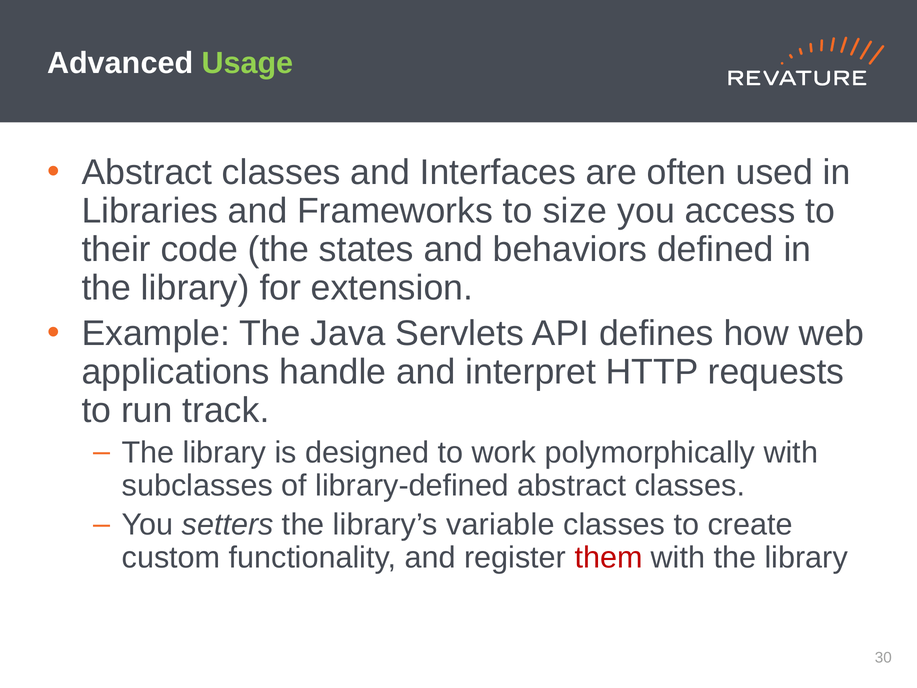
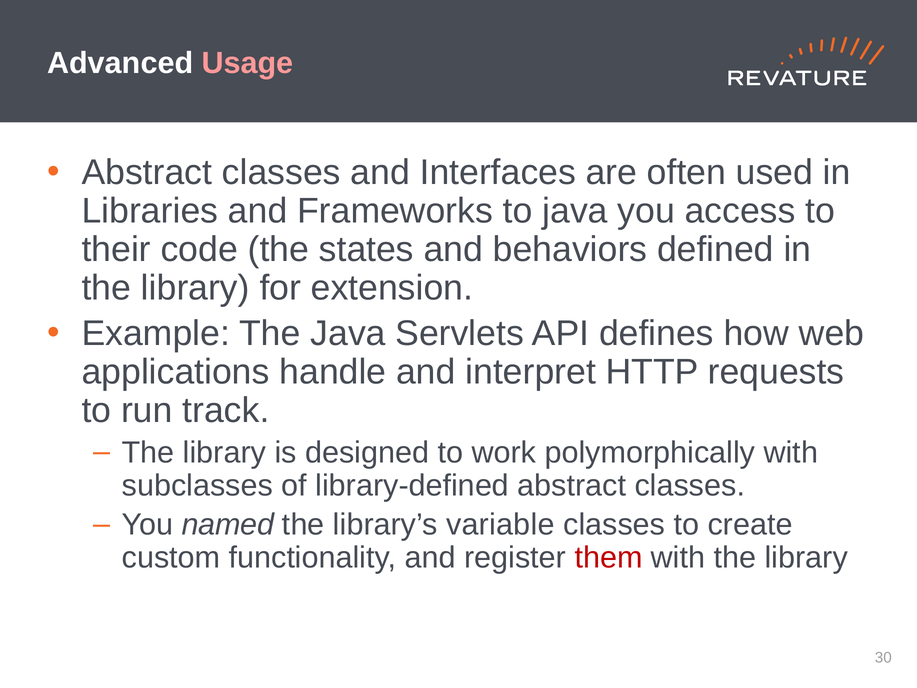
Usage colour: light green -> pink (248, 63)
to size: size -> java (575, 211)
setters: setters -> named (228, 524)
